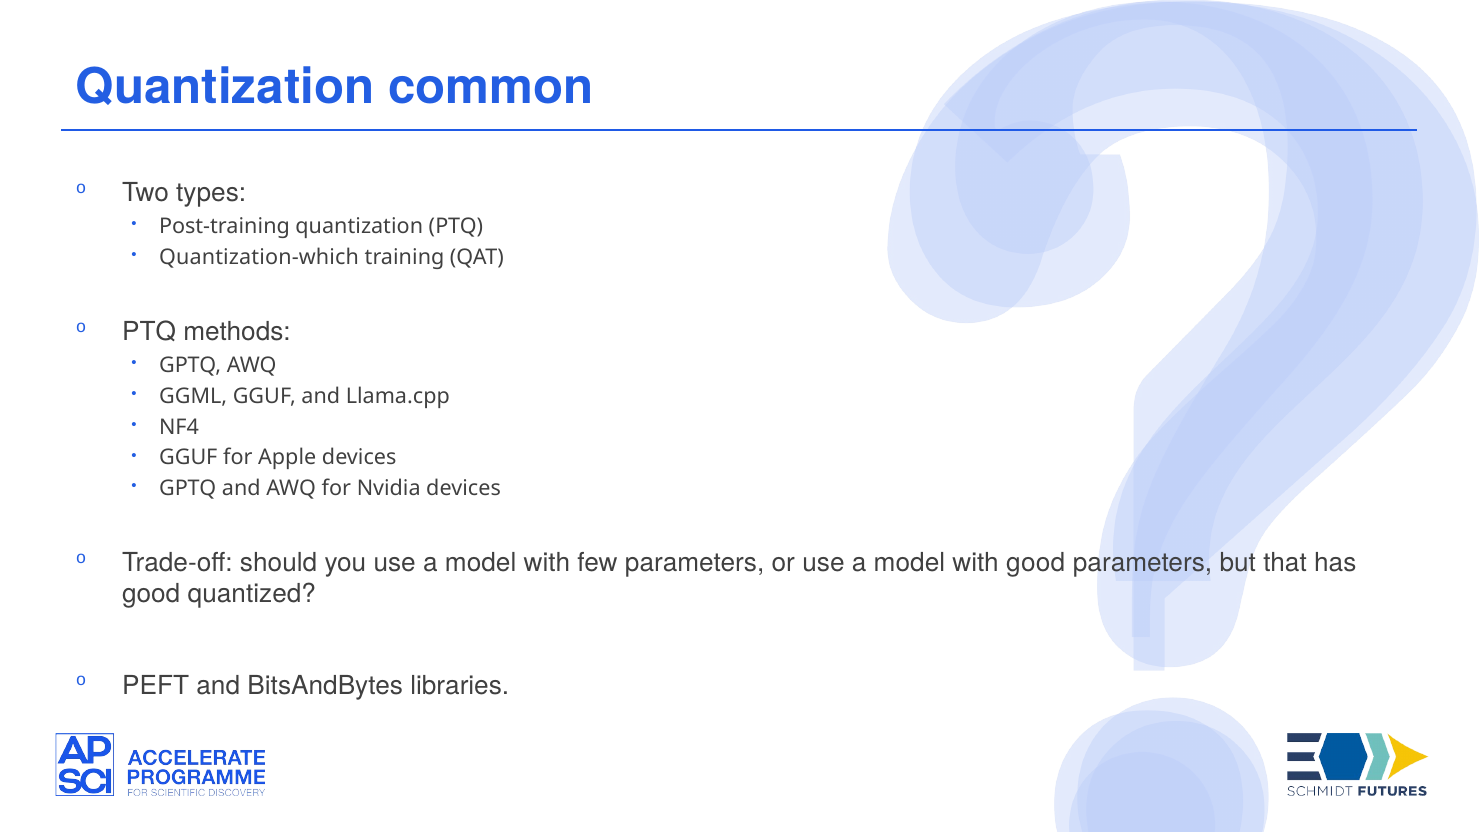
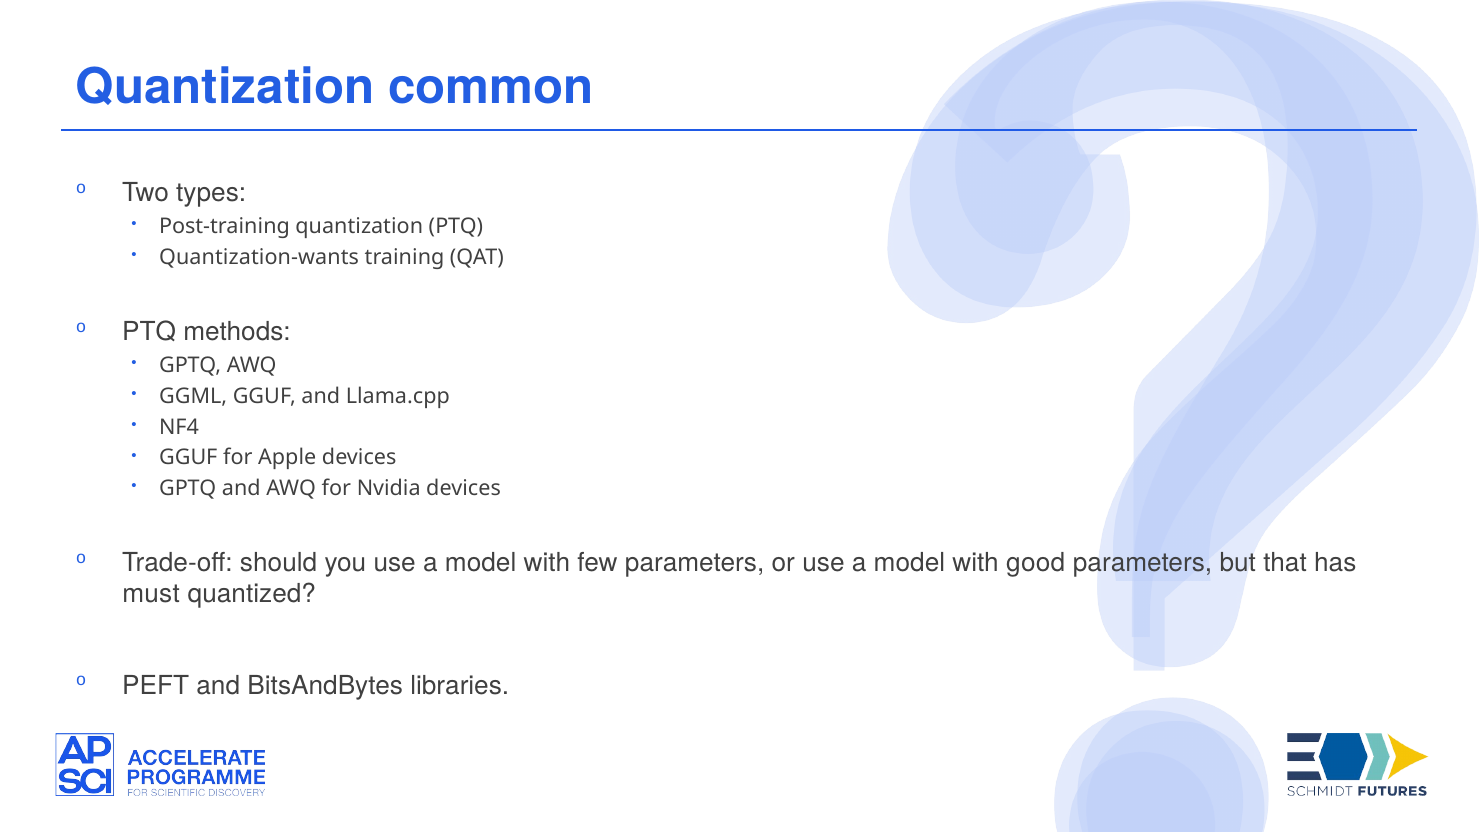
Quantization-which: Quantization-which -> Quantization-wants (259, 257)
good: good -> must (151, 594)
